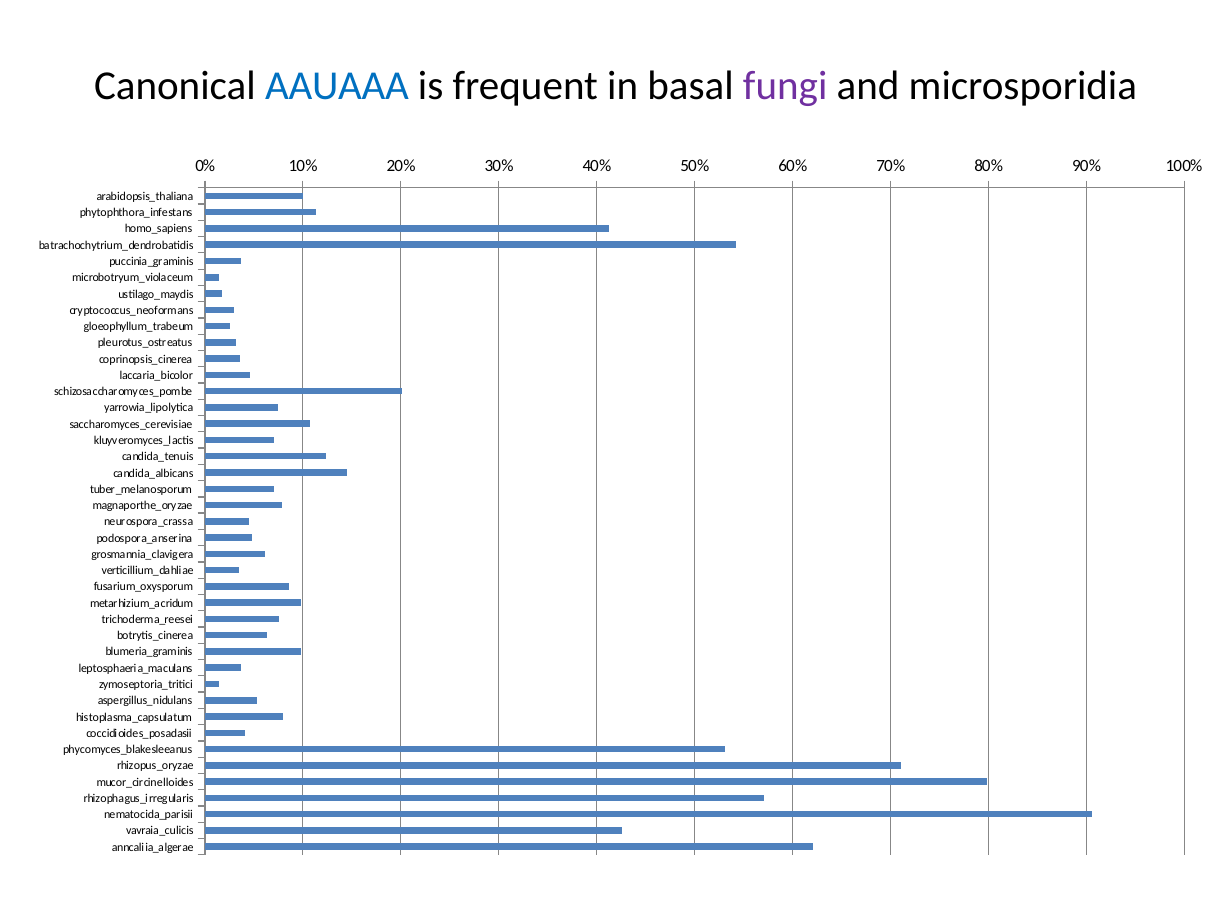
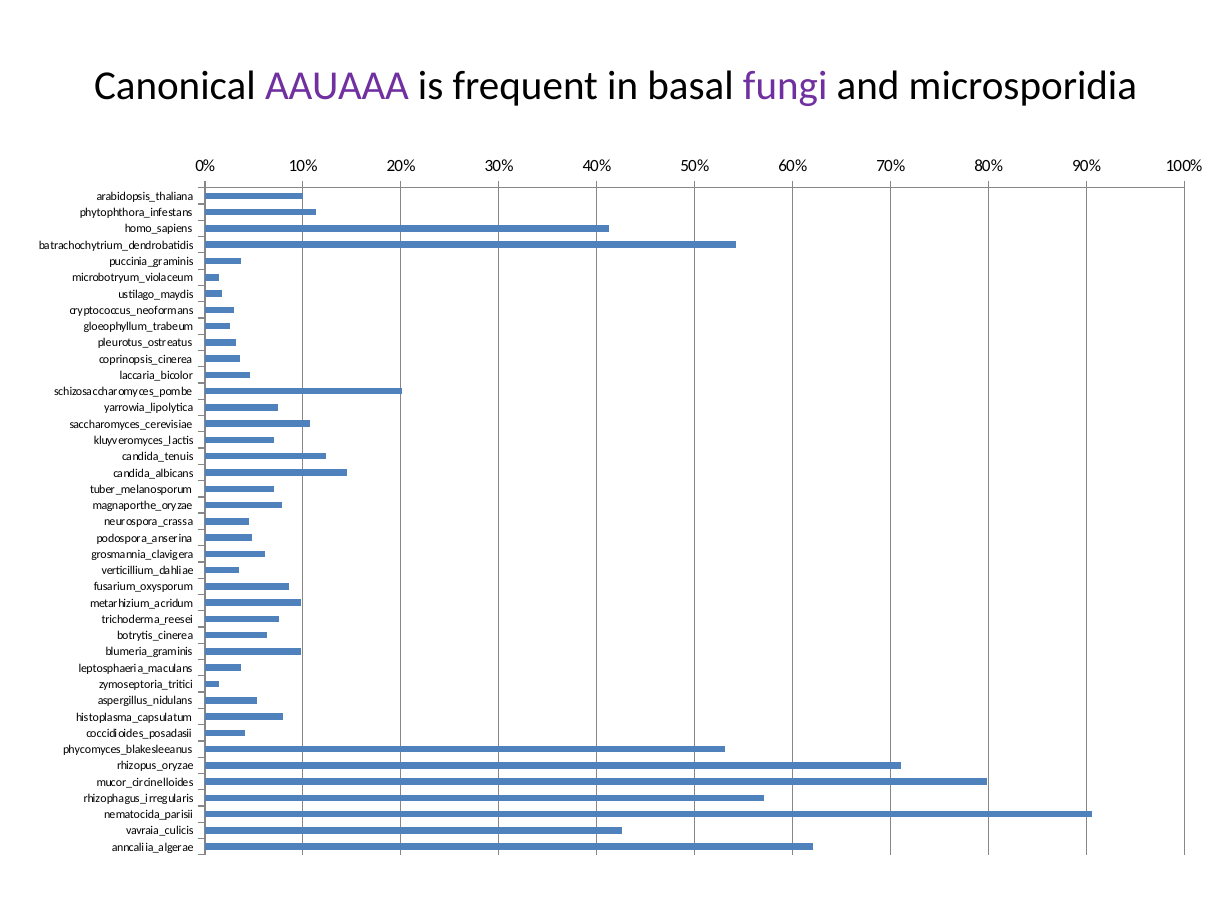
AAUAAA colour: blue -> purple (337, 86)
